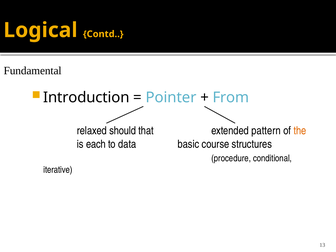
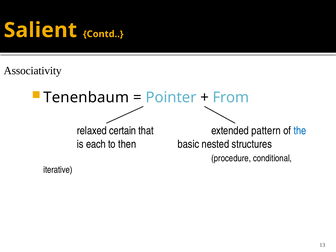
Logical: Logical -> Salient (40, 30)
Fundamental: Fundamental -> Associativity (33, 71)
Introduction: Introduction -> Tenenbaum (86, 97)
should: should -> certain (123, 131)
the colour: orange -> blue (300, 131)
data: data -> then (127, 144)
course: course -> nested (215, 144)
